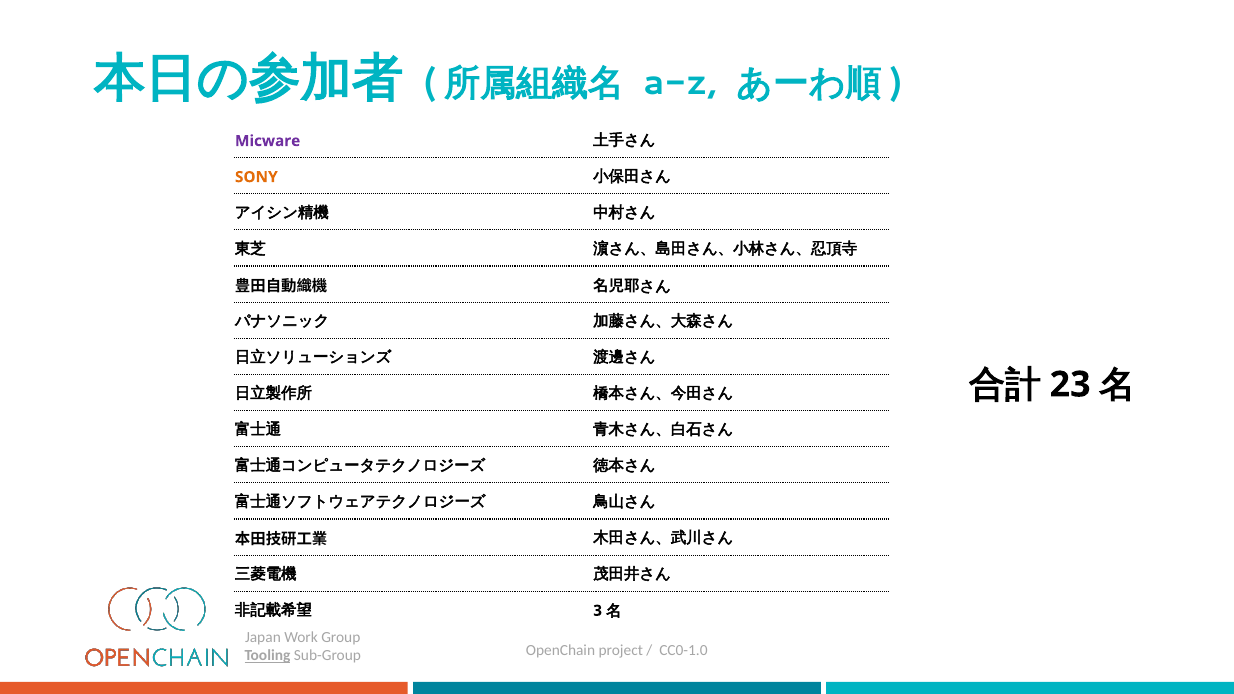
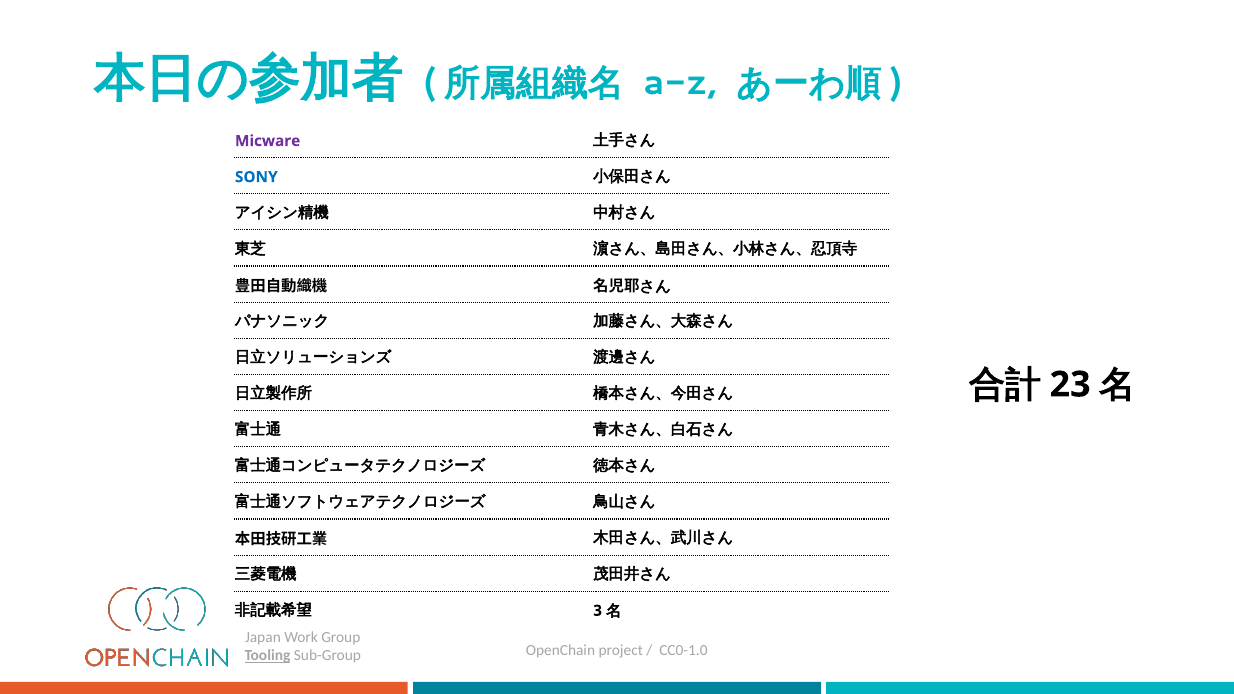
SONY colour: orange -> blue (256, 177)
